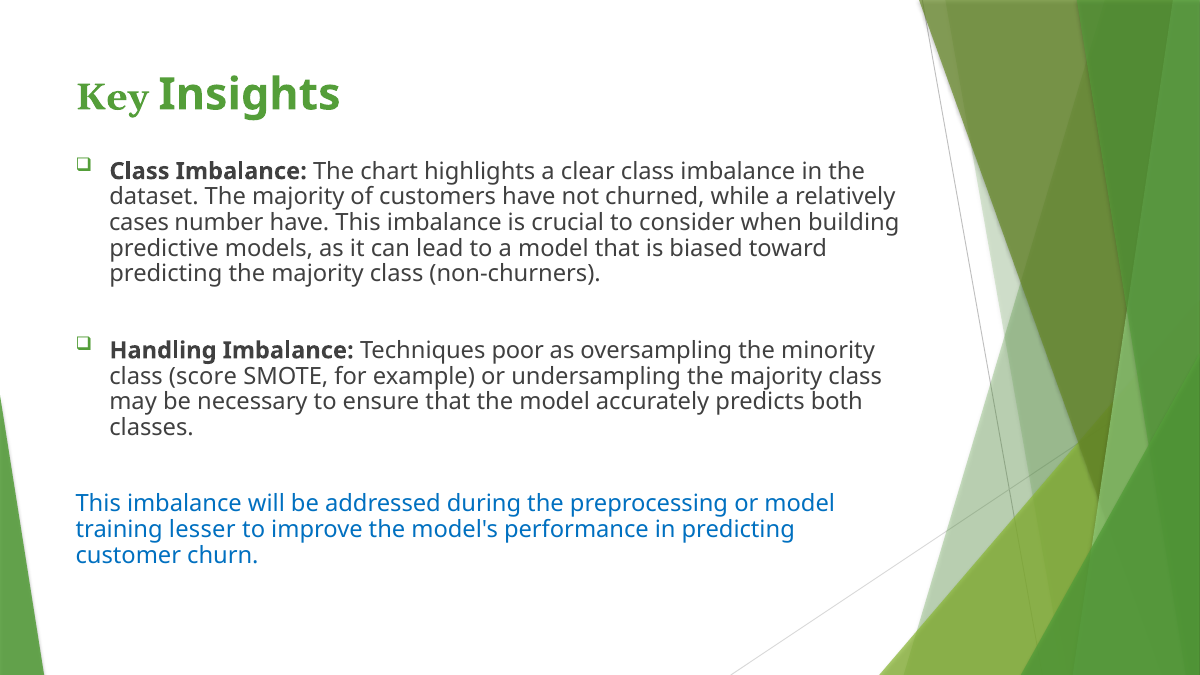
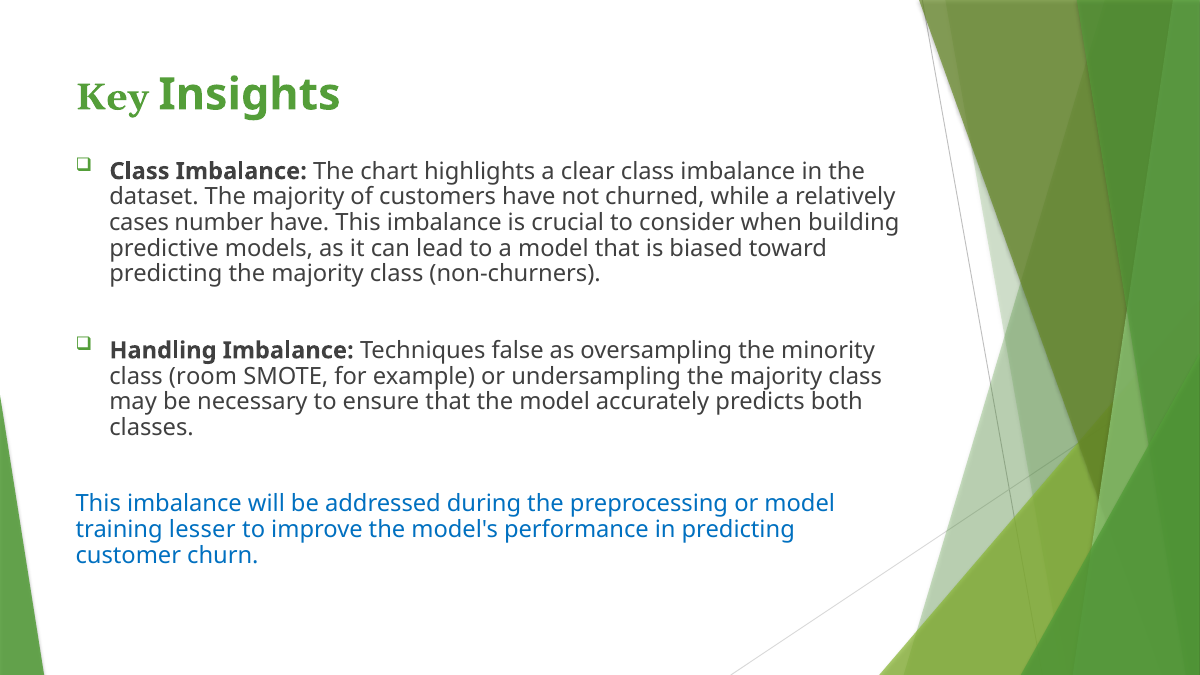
poor: poor -> false (518, 351)
score: score -> room (203, 376)
